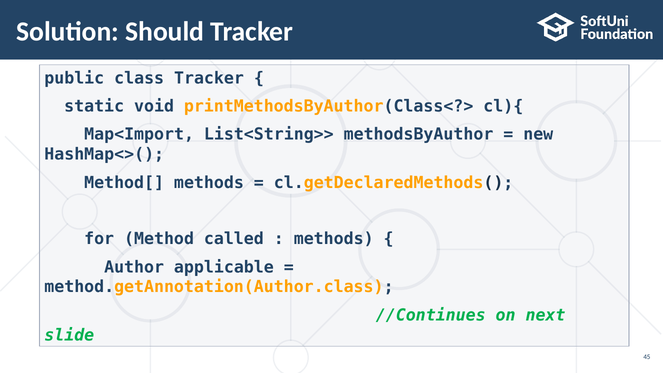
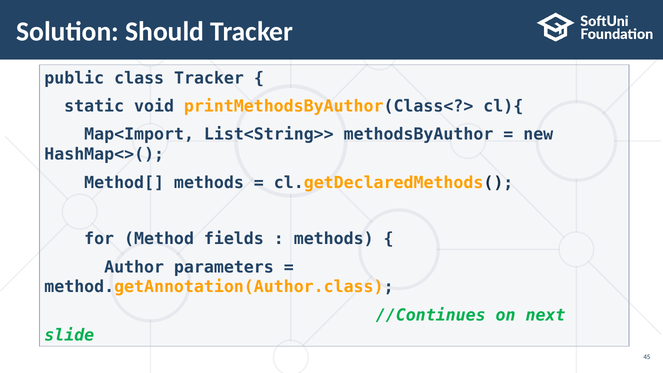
called: called -> fields (234, 239)
applicable: applicable -> parameters (224, 267)
